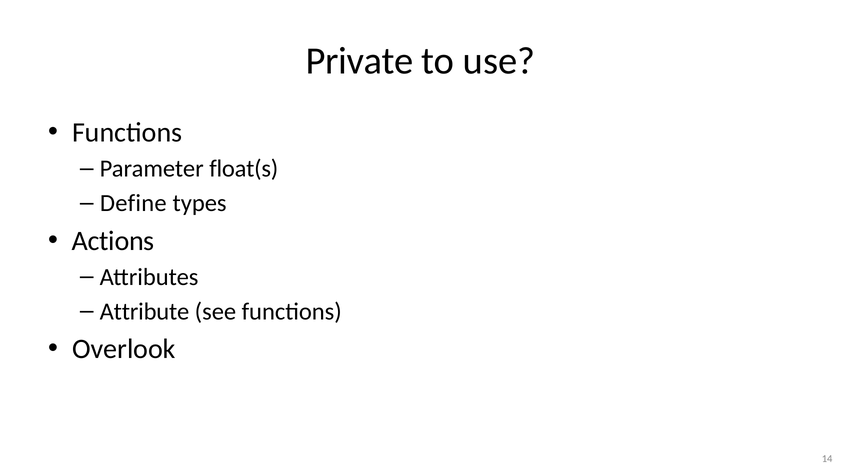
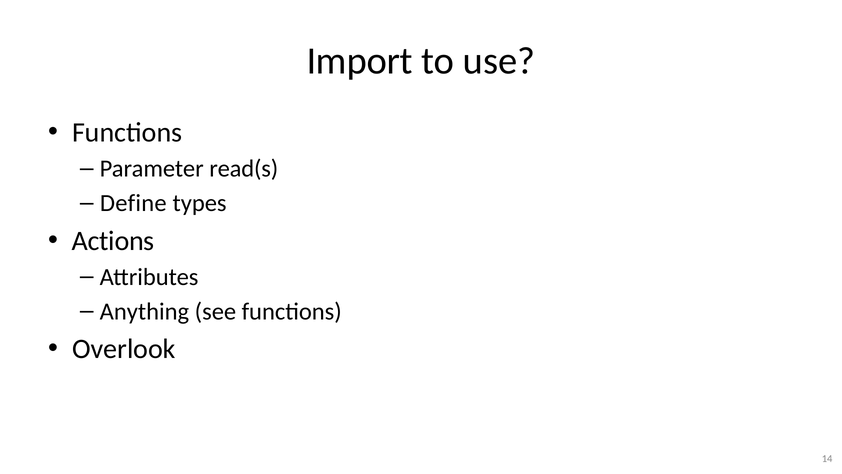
Private: Private -> Import (360, 61)
float(s: float(s -> read(s (244, 169)
Attribute: Attribute -> Anything (144, 311)
